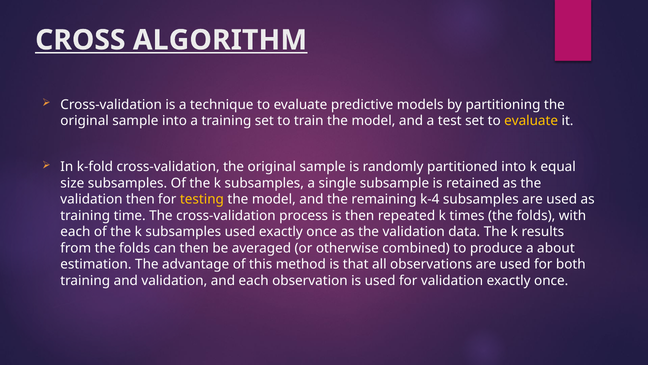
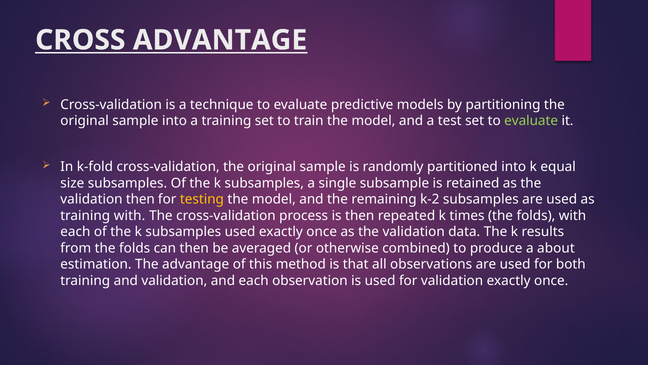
CROSS ALGORITHM: ALGORITHM -> ADVANTAGE (220, 40)
evaluate colour: yellow -> light green (531, 121)
k-4: k-4 -> k-2 (430, 199)
training time: time -> with (130, 215)
